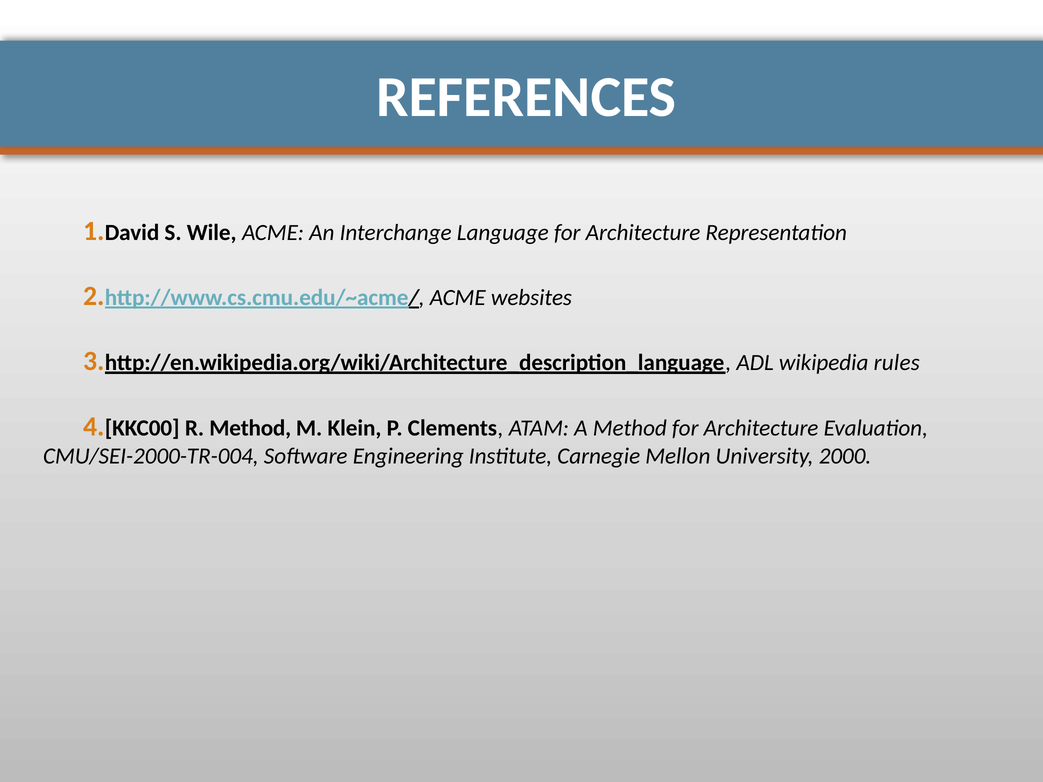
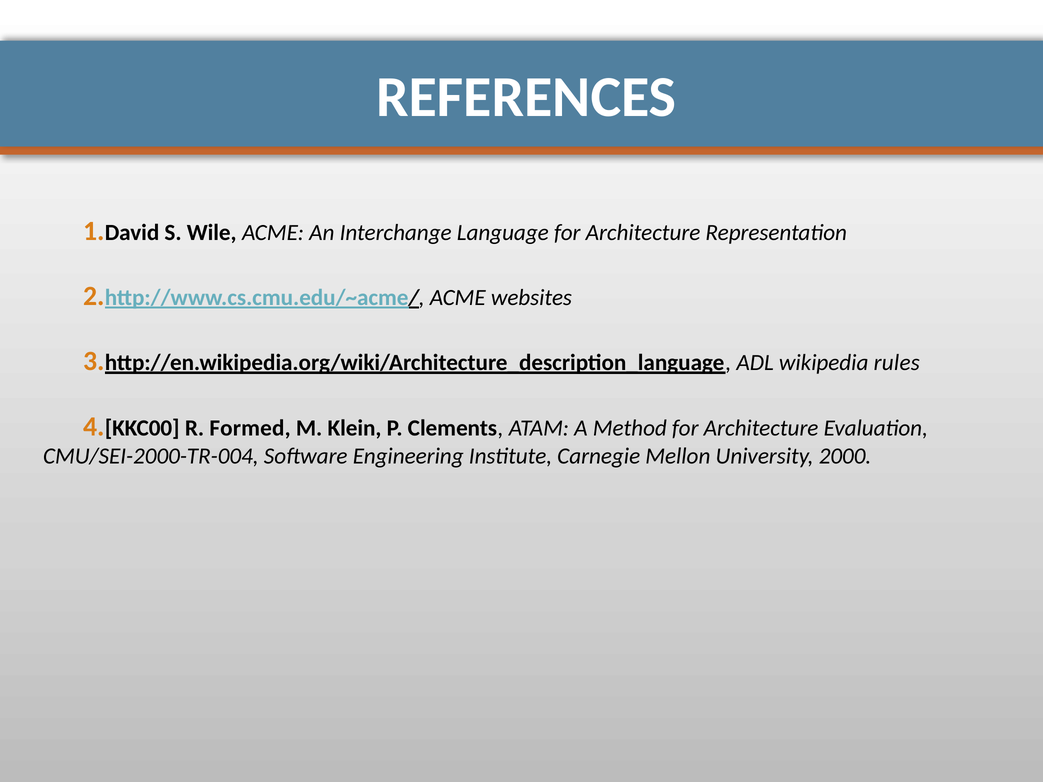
R Method: Method -> Formed (250, 428)
